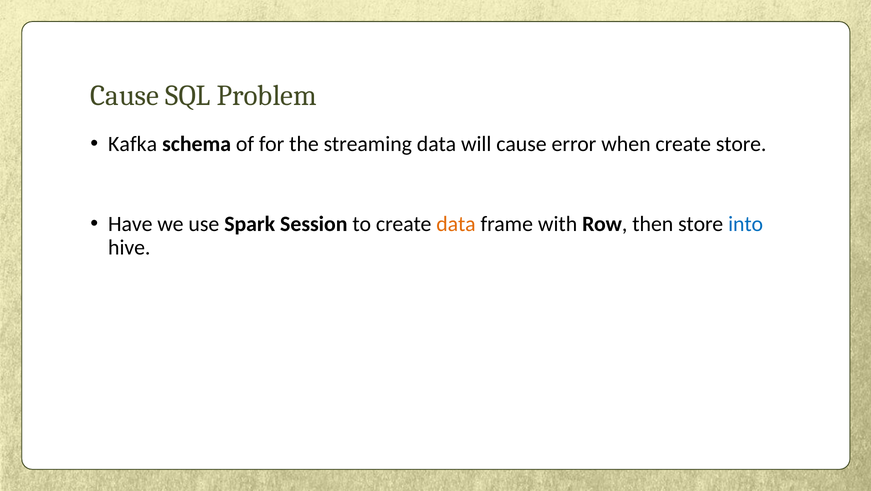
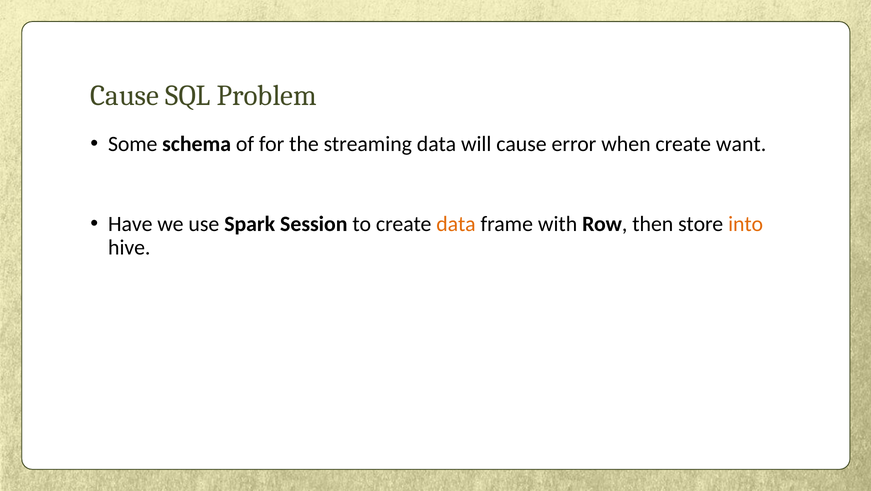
Kafka: Kafka -> Some (133, 144)
create store: store -> want (741, 144)
into colour: blue -> orange (746, 224)
